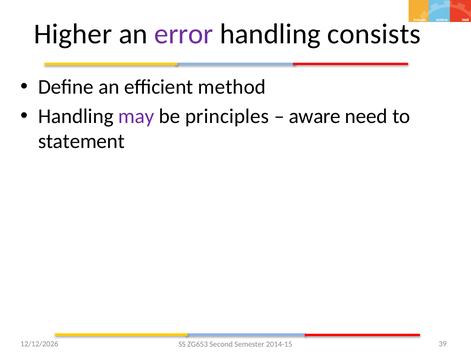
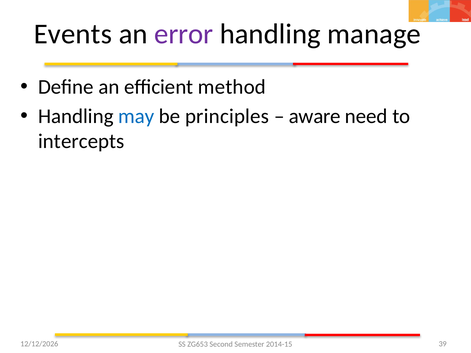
Higher: Higher -> Events (73, 34)
consists: consists -> manage (374, 34)
may colour: purple -> blue (136, 116)
statement: statement -> intercepts (81, 141)
